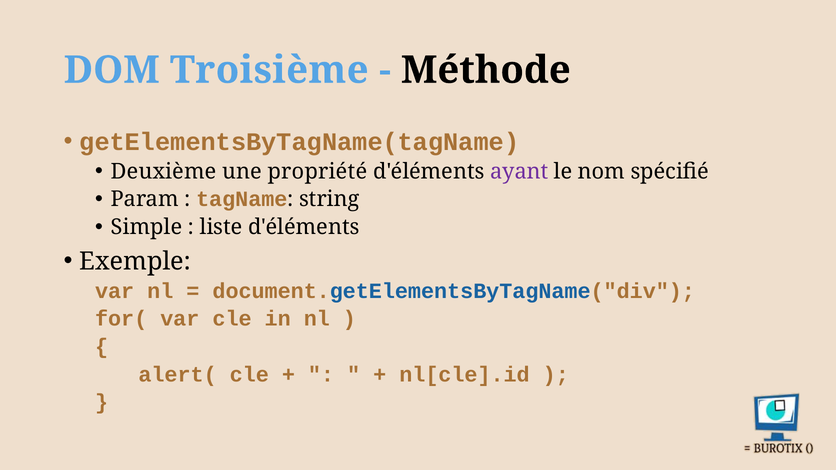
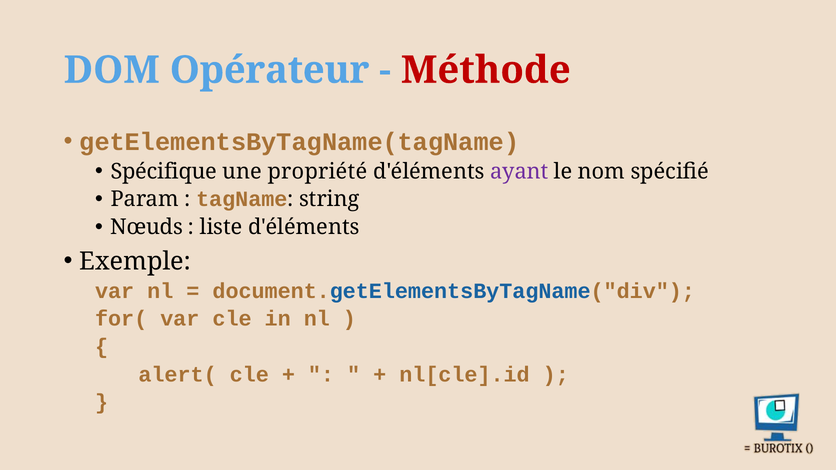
Troisième: Troisième -> Opérateur (270, 70)
Méthode colour: black -> red (486, 70)
Deuxième: Deuxième -> Spécifique (164, 172)
Simple: Simple -> Nœuds (147, 227)
